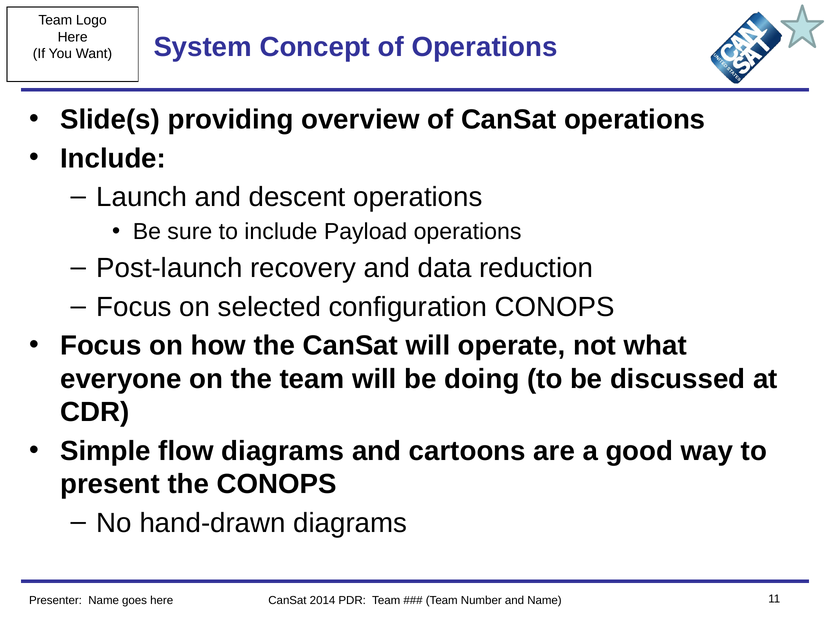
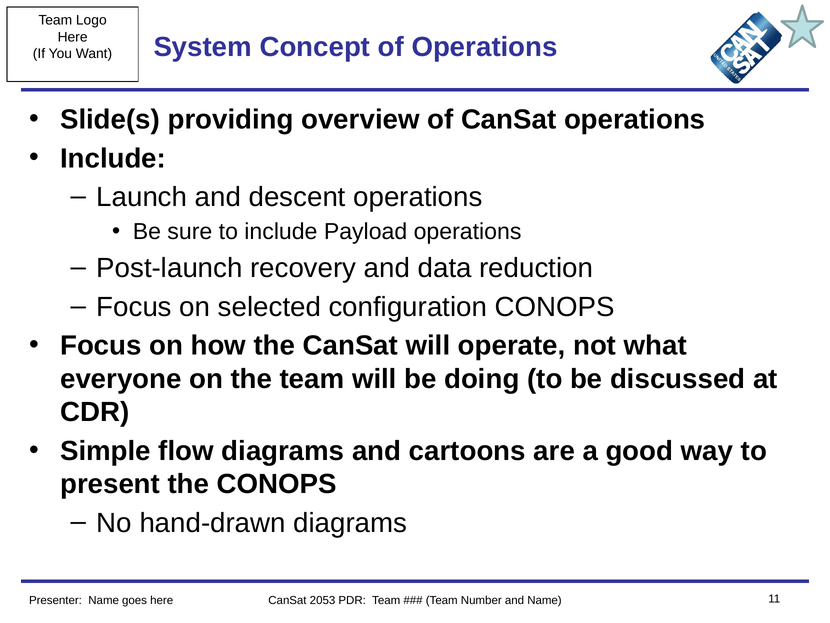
2014: 2014 -> 2053 (323, 600)
